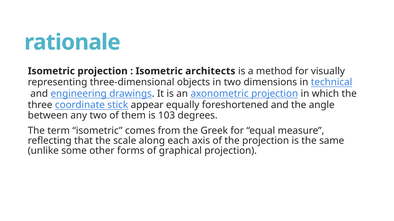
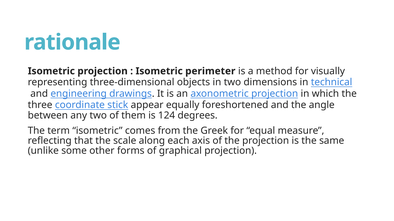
architects: architects -> perimeter (210, 71)
103: 103 -> 124 (167, 116)
